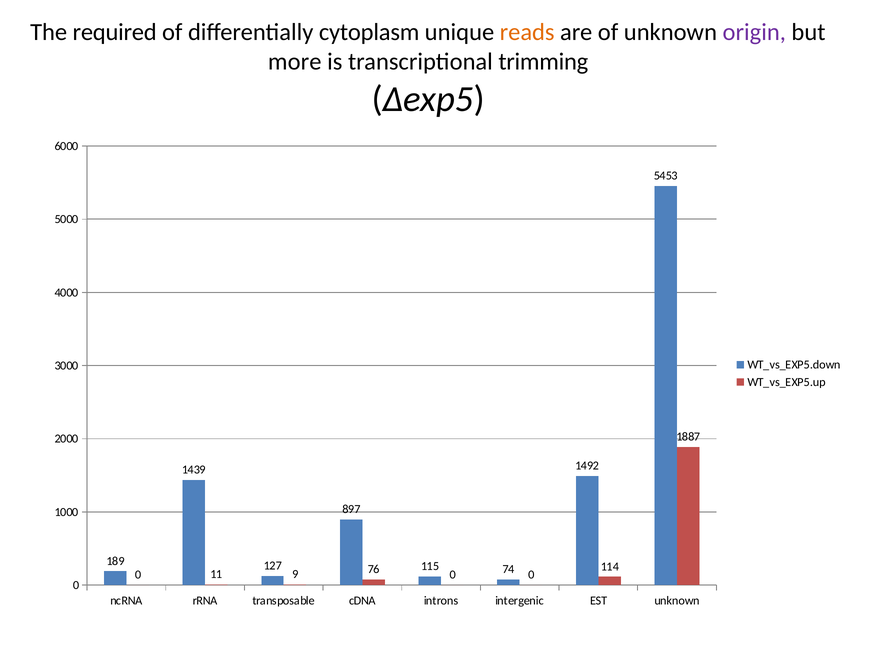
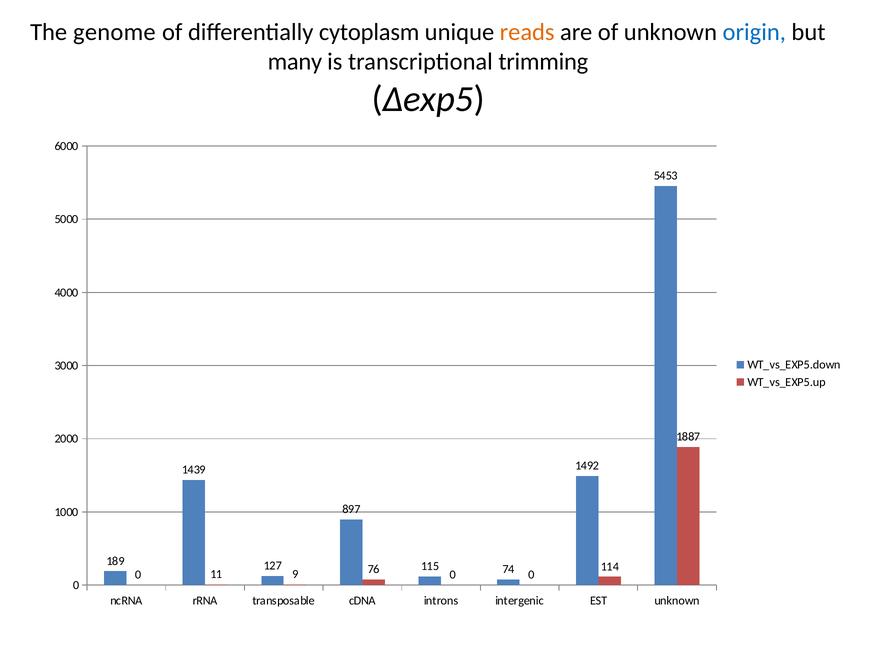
required: required -> genome (114, 32)
origin colour: purple -> blue (754, 32)
more: more -> many (295, 62)
